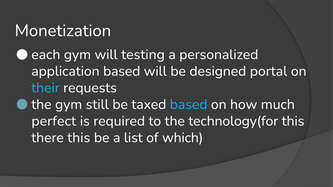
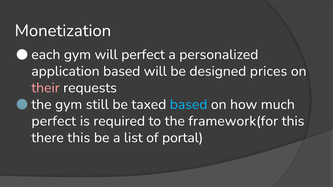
will testing: testing -> perfect (143, 55)
portal: portal -> prices (269, 71)
their colour: light blue -> pink (46, 88)
technology(for: technology(for -> framework(for (233, 121)
which: which -> portal (183, 138)
